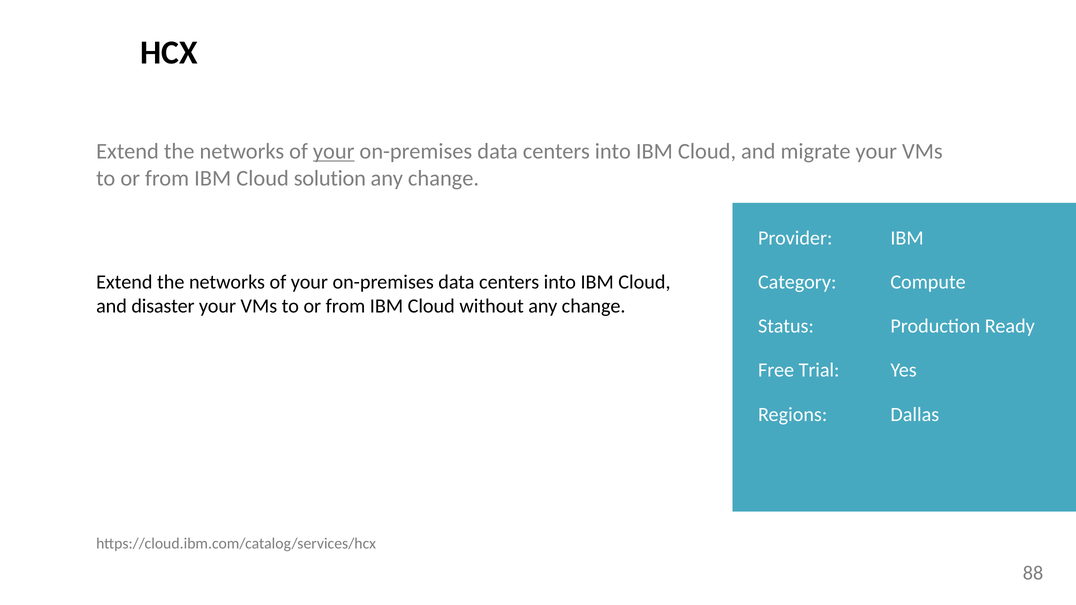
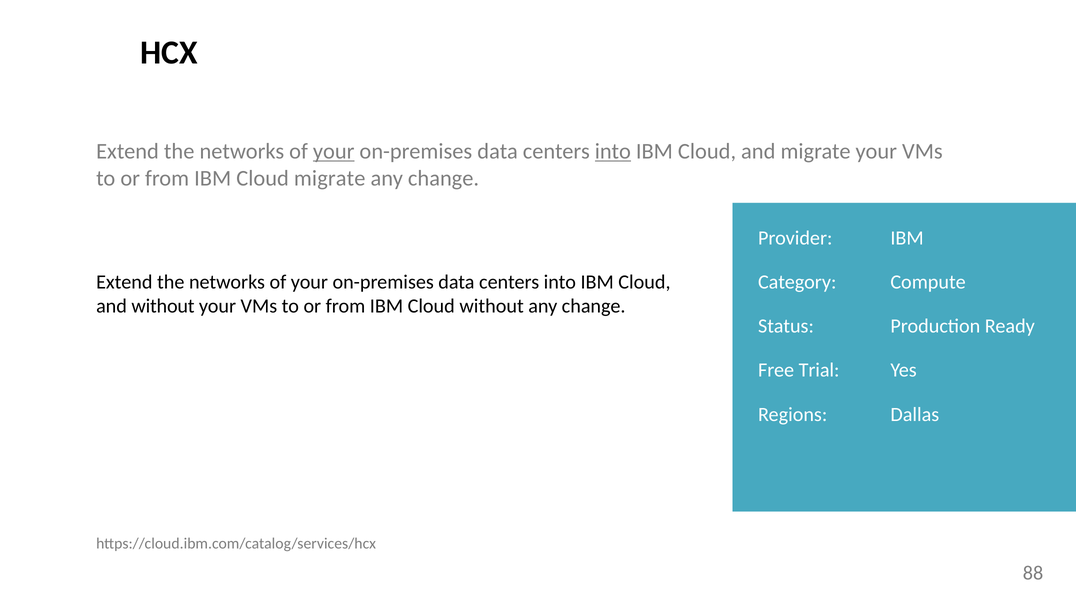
into underline: none -> present (613, 151)
Cloud solution: solution -> migrate (330, 178)
and disaster: disaster -> without (163, 306)
